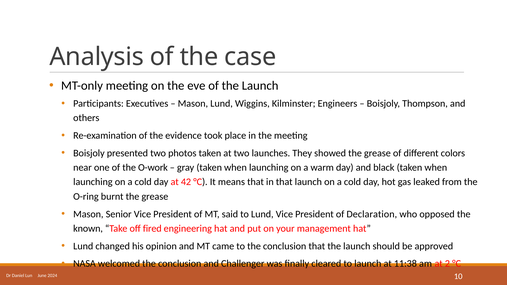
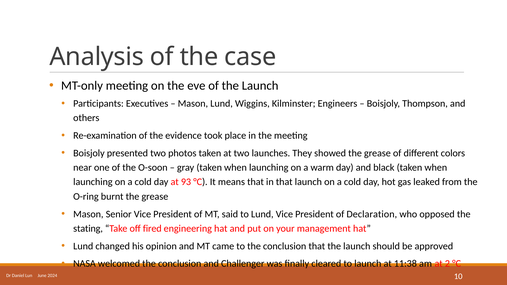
O-work: O-work -> O-soon (153, 168)
42: 42 -> 93 (186, 182)
known: known -> stating (88, 229)
